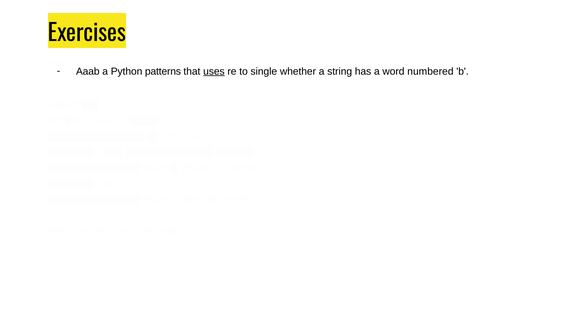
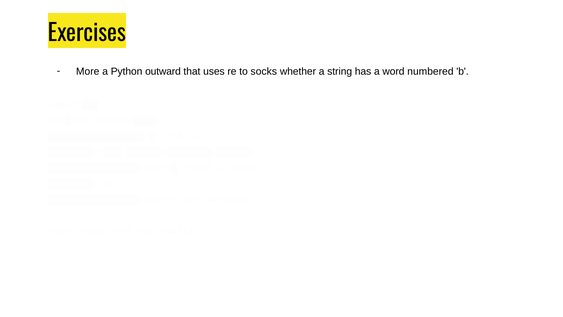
Aaab: Aaab -> More (88, 71)
Python patterns: patterns -> outward (163, 71)
uses underline: present -> none (214, 71)
single: single -> socks (264, 71)
